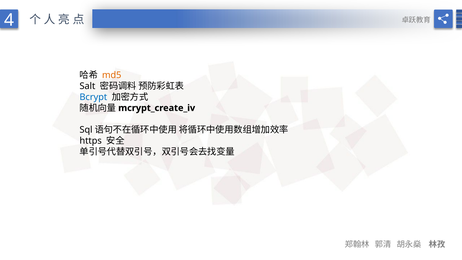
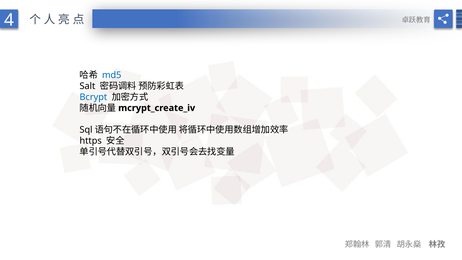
md5 colour: orange -> blue (112, 75)
